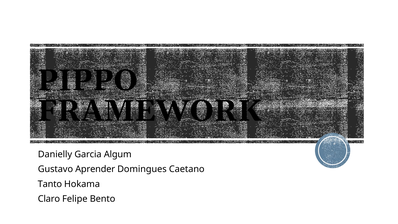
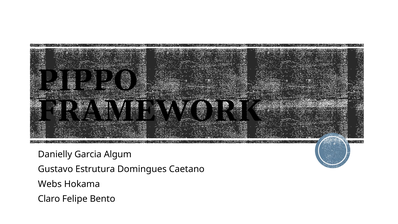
Aprender: Aprender -> Estrutura (95, 169)
Tanto: Tanto -> Webs (50, 184)
